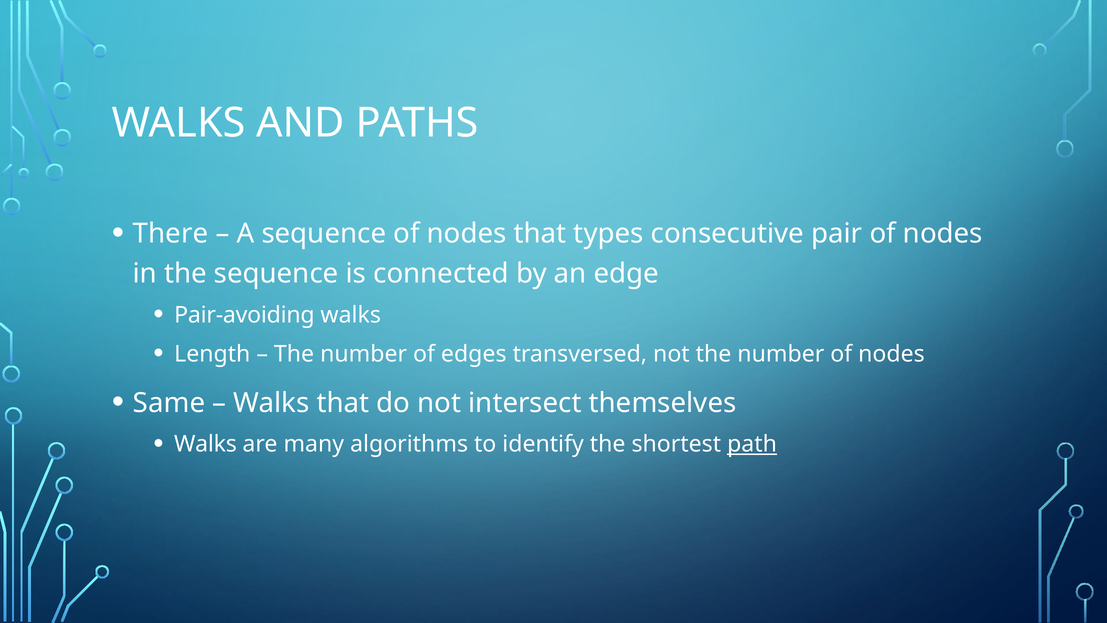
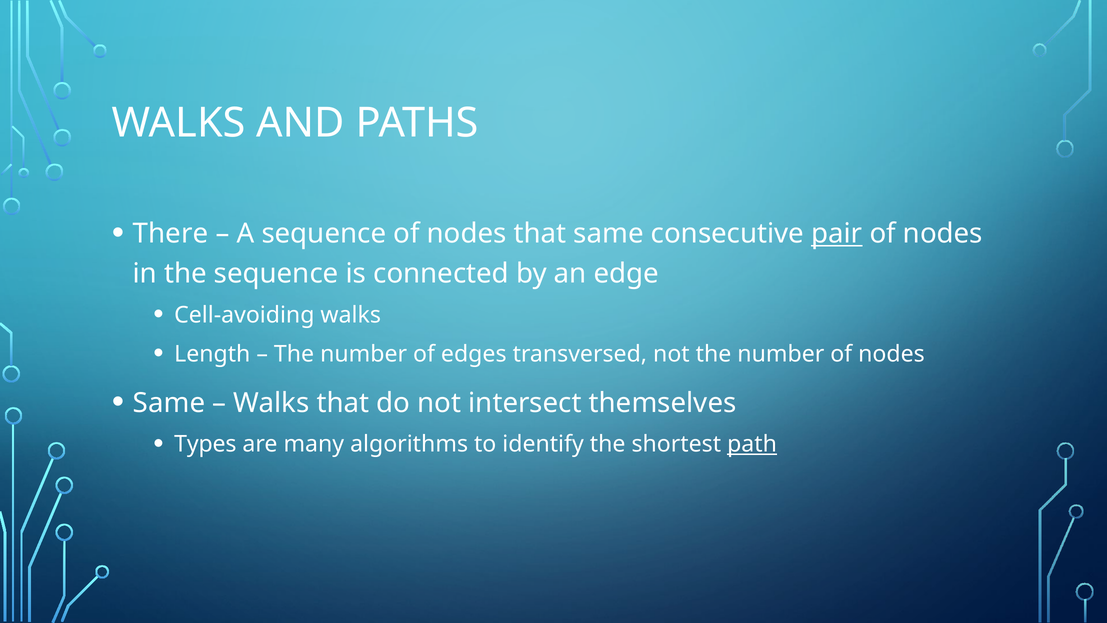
that types: types -> same (609, 234)
pair underline: none -> present (837, 234)
Pair-avoiding: Pair-avoiding -> Cell-avoiding (244, 315)
Walks: Walks -> Types (205, 444)
